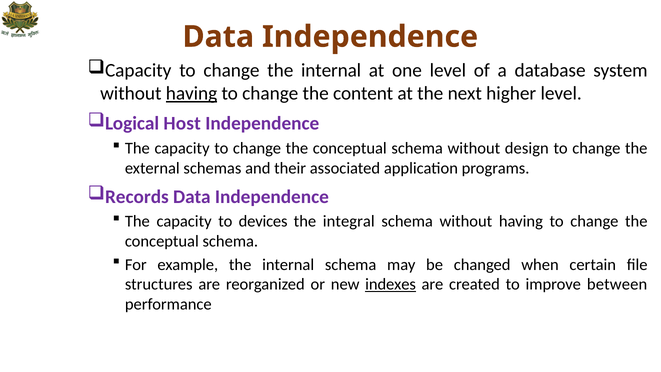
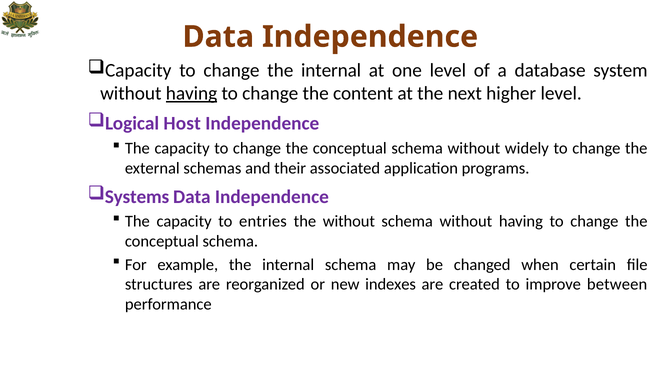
design: design -> widely (527, 148)
Records: Records -> Systems (137, 197)
devices: devices -> entries (263, 221)
the integral: integral -> without (349, 221)
indexes underline: present -> none (391, 284)
